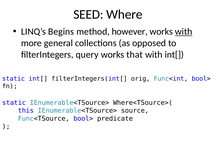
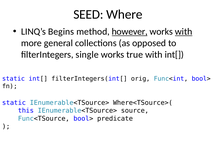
however underline: none -> present (130, 32)
query: query -> single (87, 55)
that: that -> true (135, 55)
